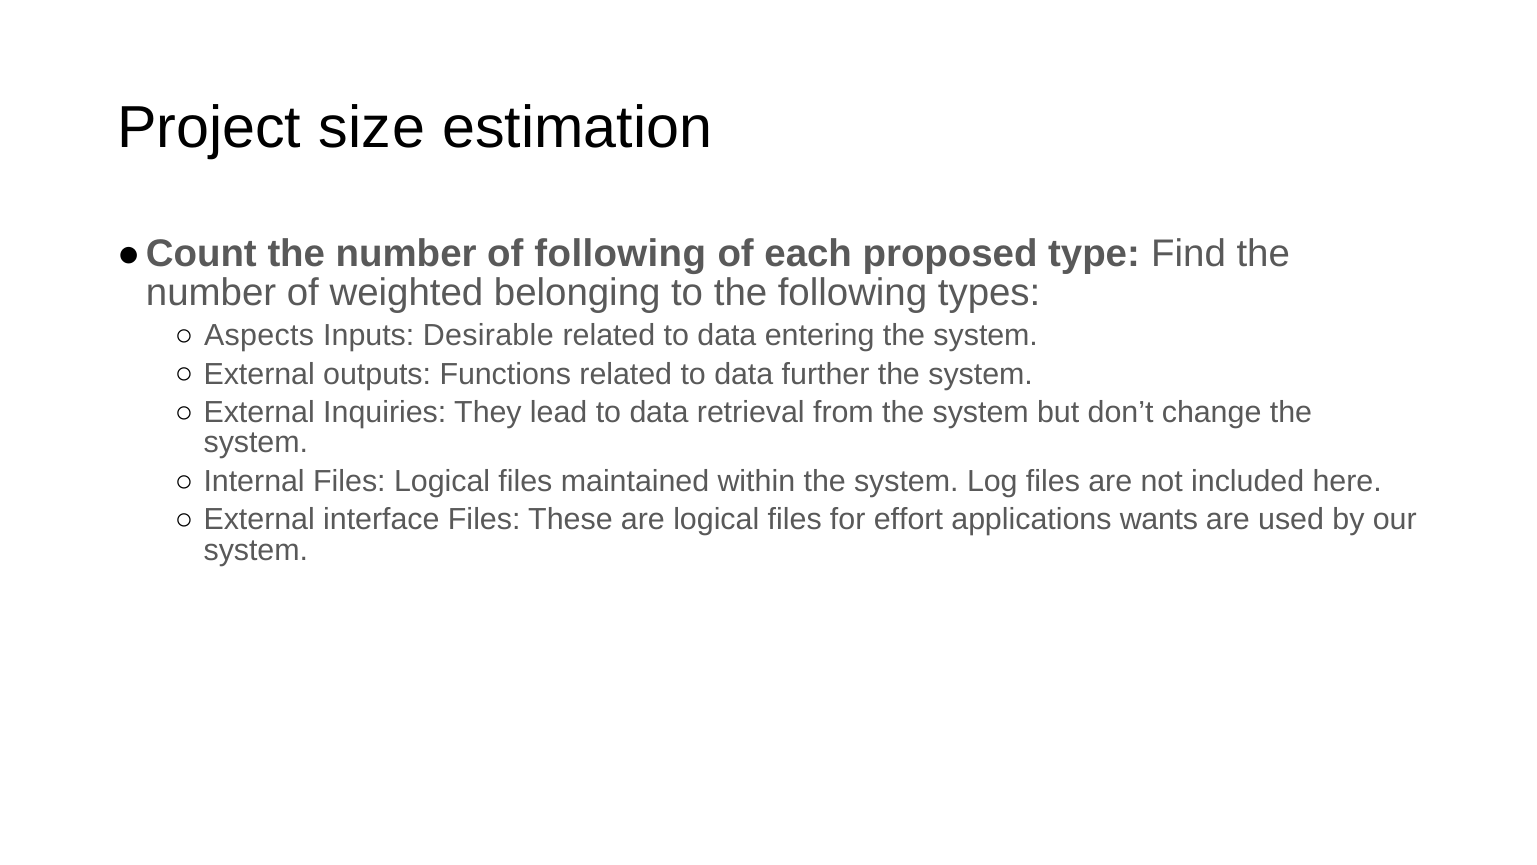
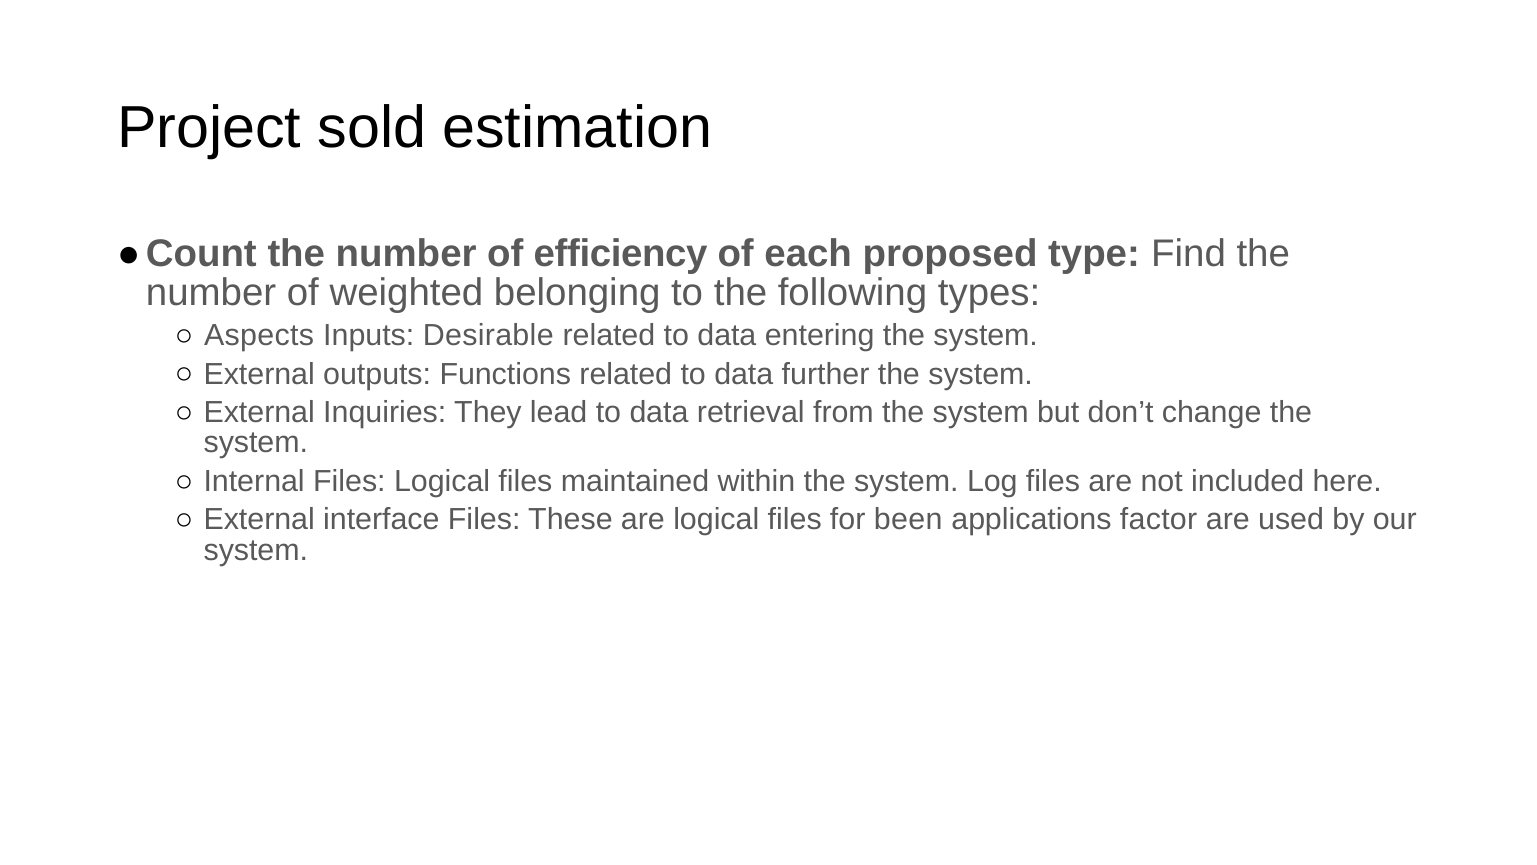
size: size -> sold (372, 128)
of following: following -> efficiency (621, 254)
effort: effort -> been (908, 520)
wants: wants -> factor (1159, 520)
